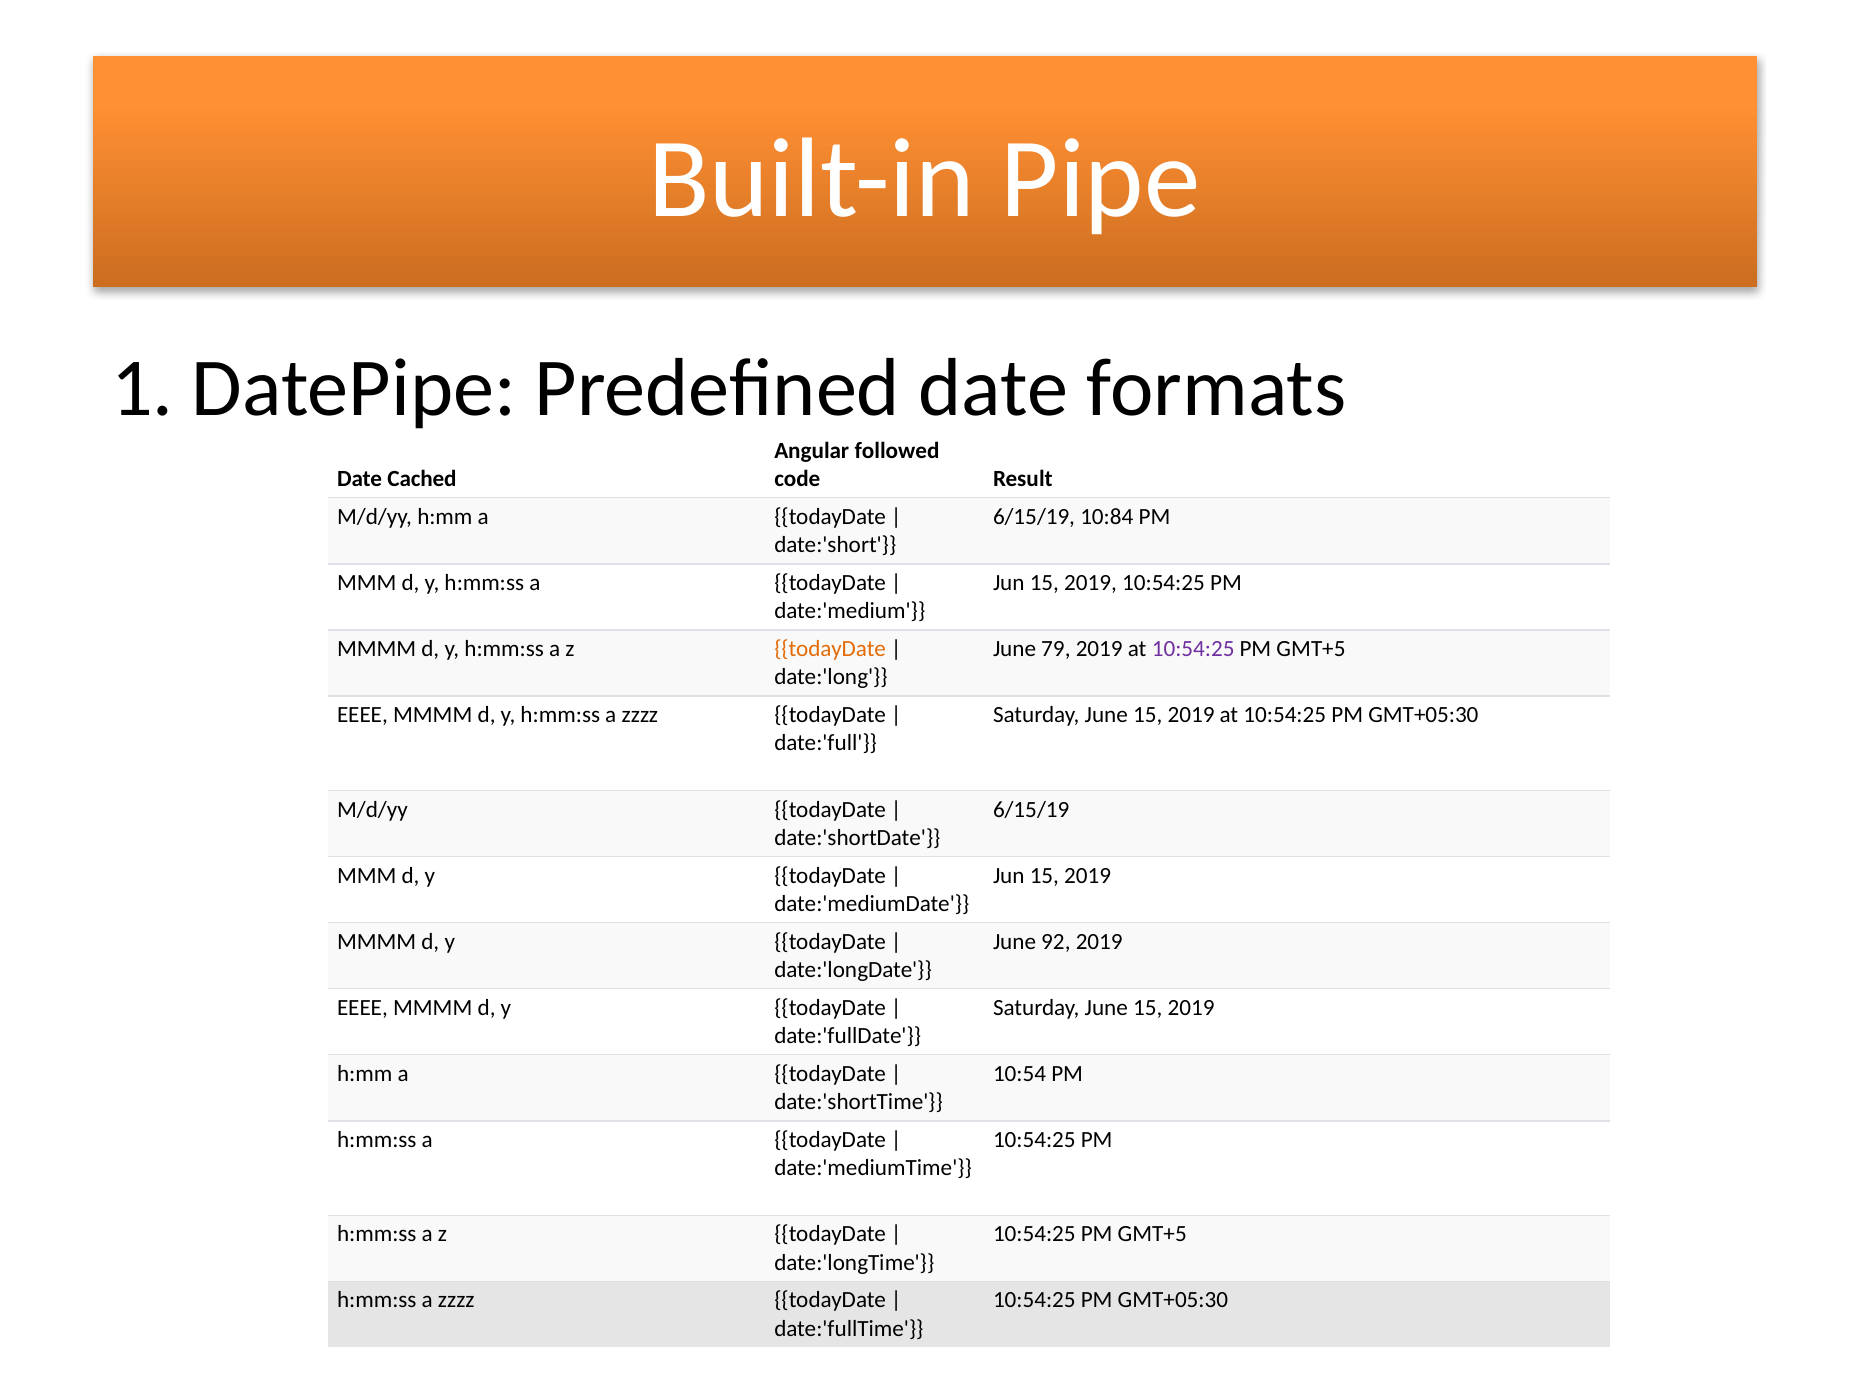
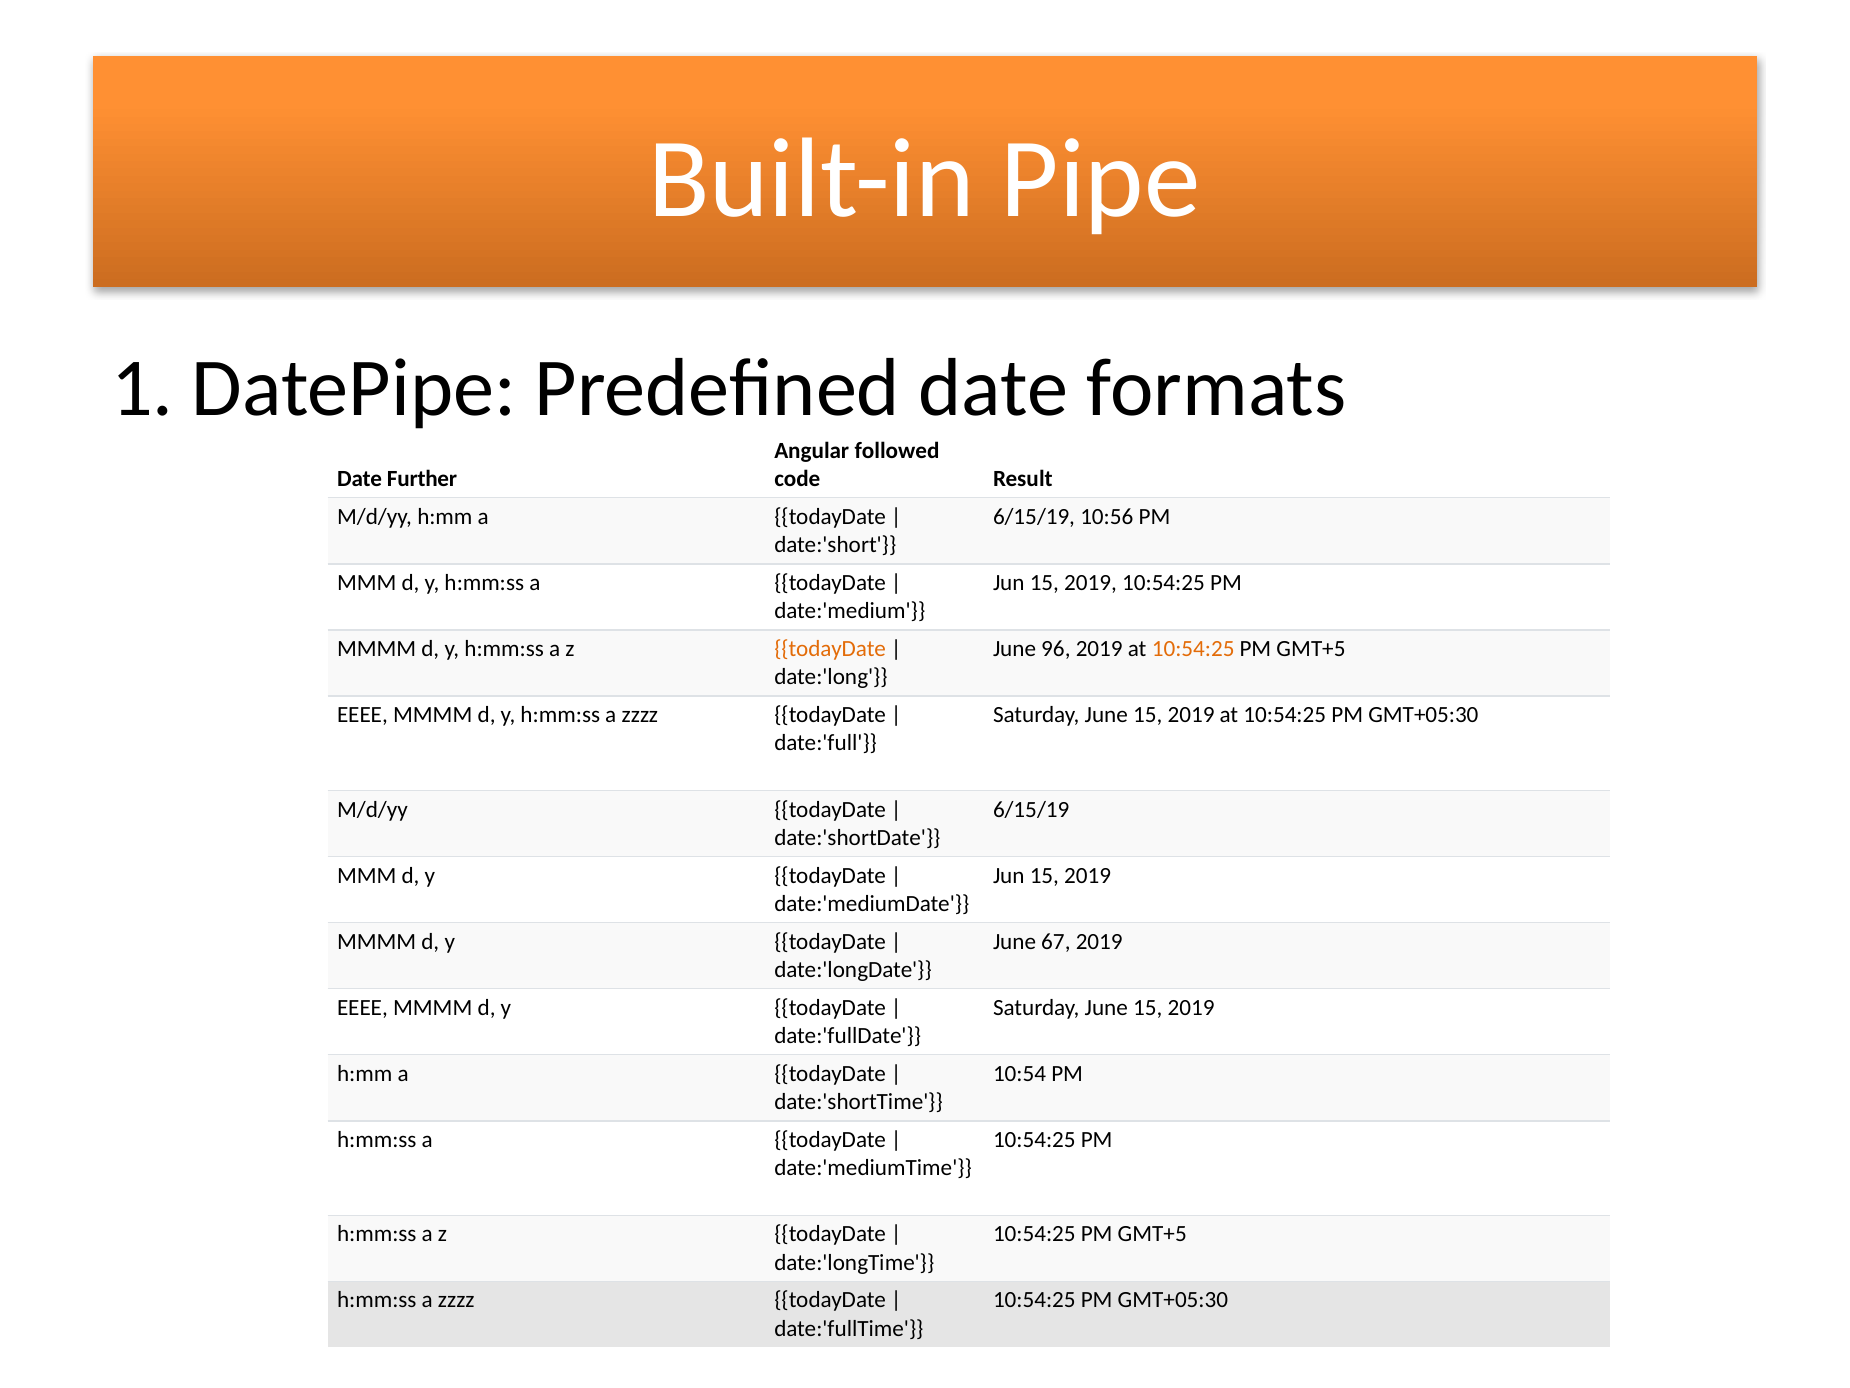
Cached: Cached -> Further (422, 479)
10:84: 10:84 -> 10:56 (1107, 517)
79: 79 -> 96 (1056, 649)
10:54:25 colour: purple -> orange (1193, 649)
92: 92 -> 67 (1056, 941)
